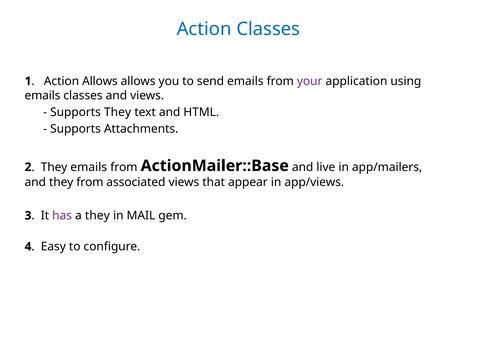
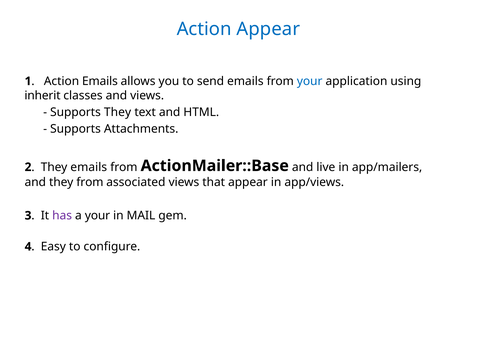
Action Classes: Classes -> Appear (268, 29)
Action Allows: Allows -> Emails (100, 81)
your colour: purple -> blue (310, 81)
emails: emails -> inherit (42, 95)
a they: they -> your (97, 215)
